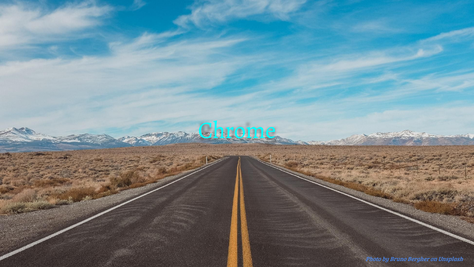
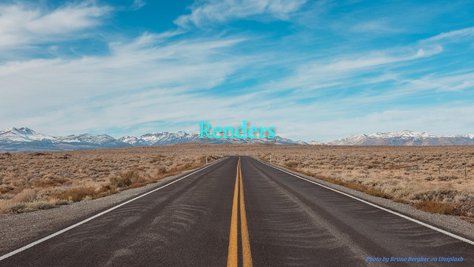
Chrome: Chrome -> Renders (237, 130)
